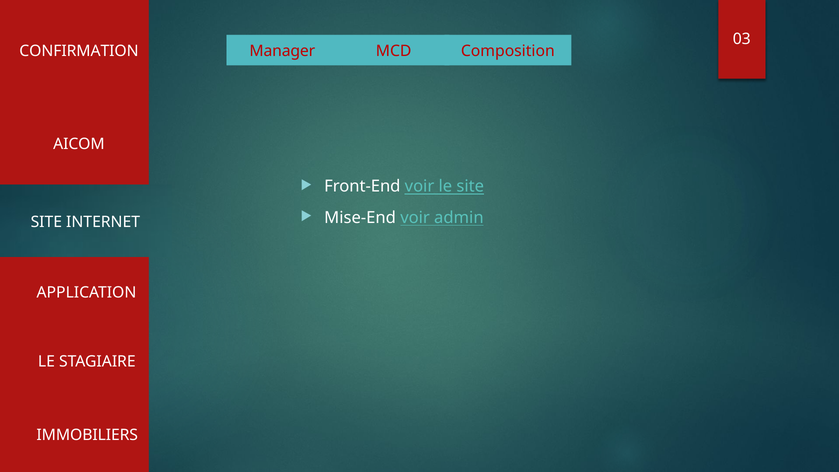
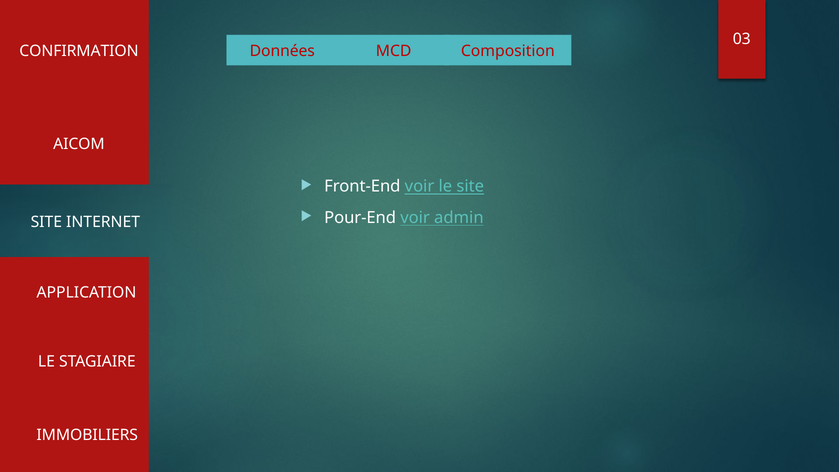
Manager: Manager -> Données (282, 51)
Mise-End: Mise-End -> Pour-End (360, 218)
